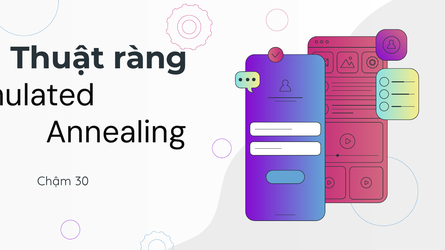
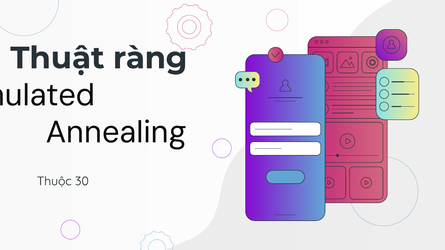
Chậm: Chậm -> Thuộc (54, 181)
